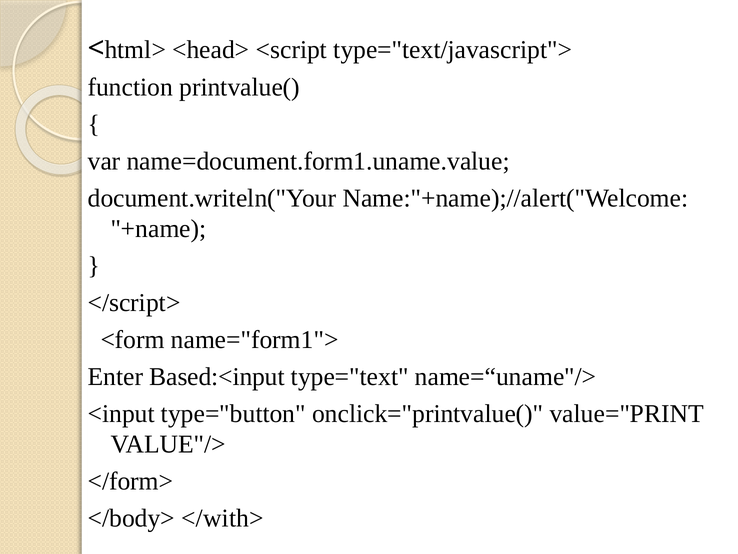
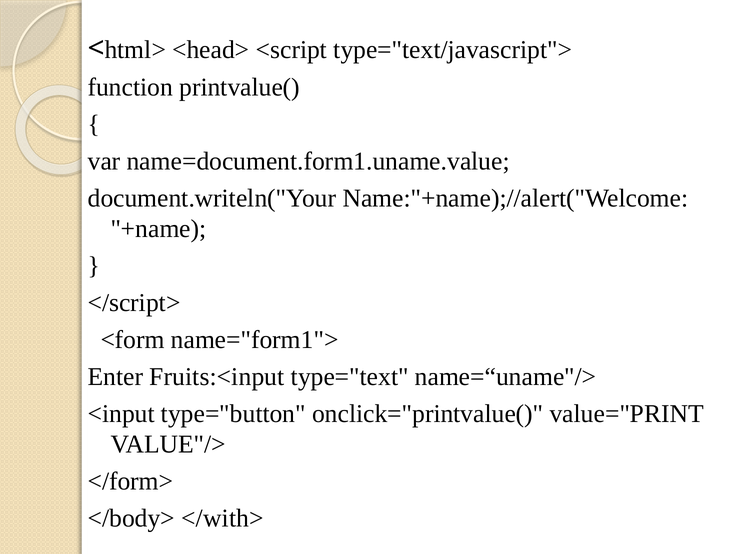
Based:<input: Based:<input -> Fruits:<input (217, 376)
